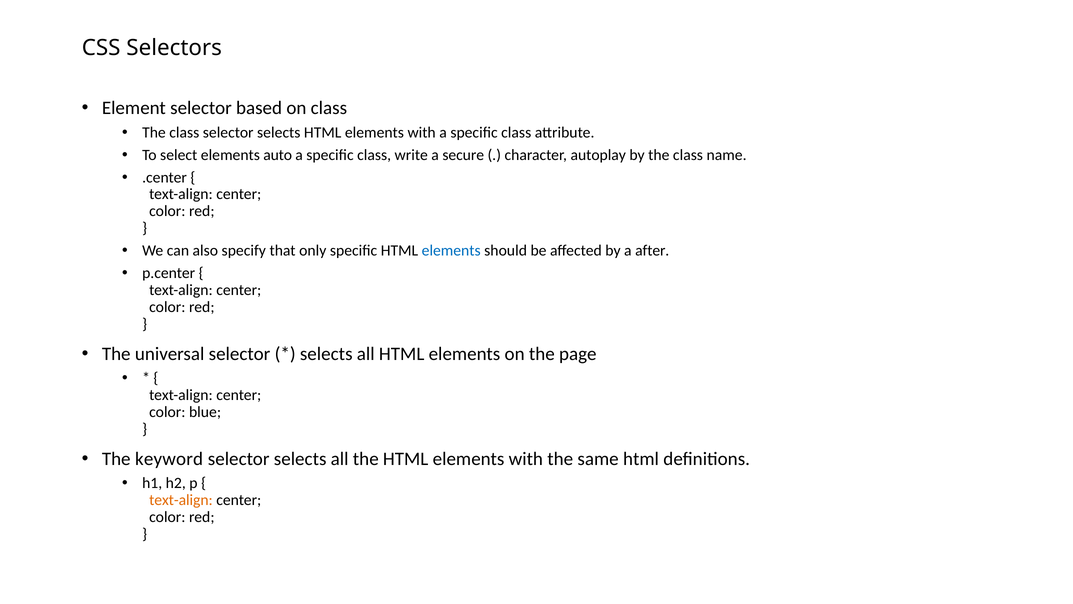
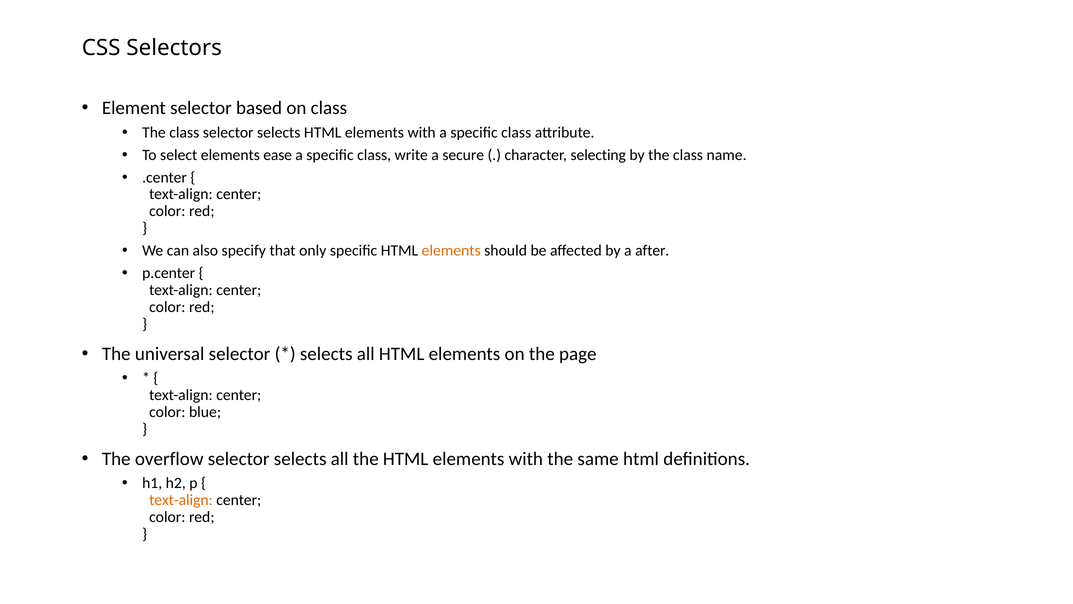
auto: auto -> ease (278, 155)
autoplay: autoplay -> selecting (598, 155)
elements colour: blue -> orange (451, 251)
keyword: keyword -> overflow (169, 459)
